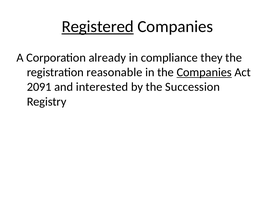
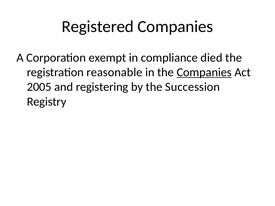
Registered underline: present -> none (98, 27)
already: already -> exempt (107, 58)
they: they -> died (212, 58)
2091: 2091 -> 2005 (39, 87)
interested: interested -> registering (102, 87)
